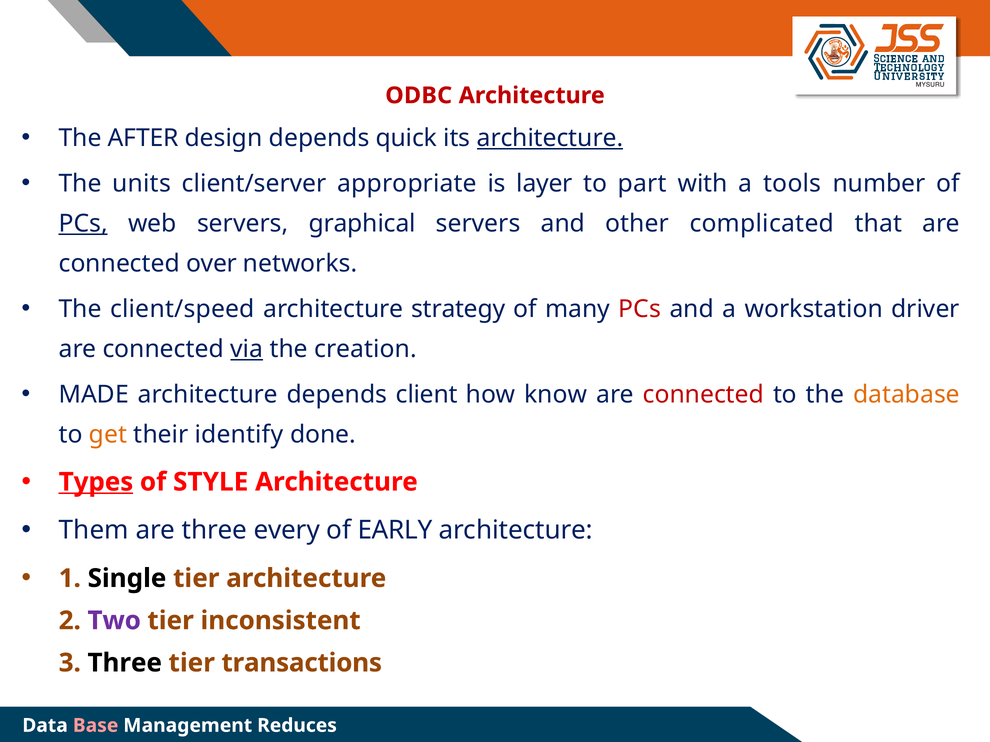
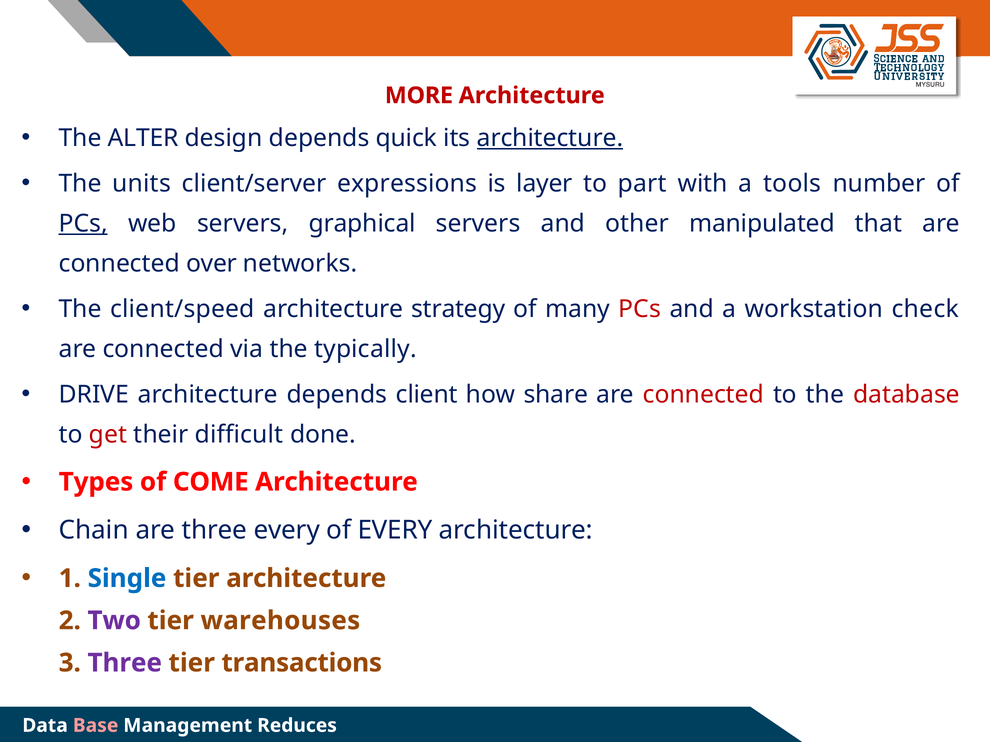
ODBC: ODBC -> MORE (419, 96)
AFTER: AFTER -> ALTER (143, 138)
appropriate: appropriate -> expressions (407, 184)
complicated: complicated -> manipulated (762, 224)
driver: driver -> check (925, 309)
via underline: present -> none (247, 349)
creation: creation -> typically (365, 349)
MADE: MADE -> DRIVE (94, 395)
know: know -> share (556, 395)
database colour: orange -> red (906, 395)
get colour: orange -> red (108, 435)
identify: identify -> difficult (239, 435)
Types underline: present -> none (96, 482)
STYLE: STYLE -> COME (211, 482)
Them: Them -> Chain (94, 531)
of EARLY: EARLY -> EVERY (395, 531)
Single colour: black -> blue (127, 579)
inconsistent: inconsistent -> warehouses (280, 621)
Three colour: black -> purple (125, 663)
